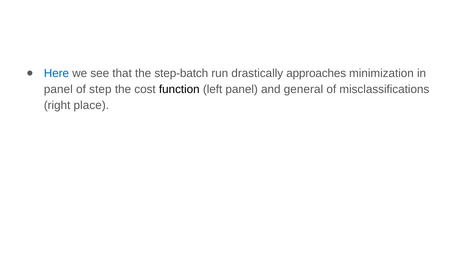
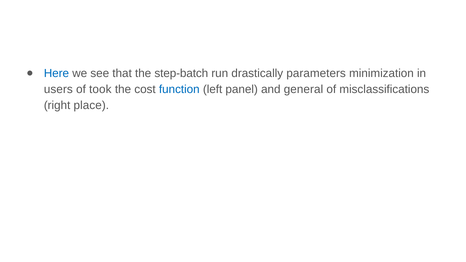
approaches: approaches -> parameters (316, 73)
panel: panel -> users (58, 89)
step: step -> took (100, 89)
function colour: black -> blue (179, 89)
